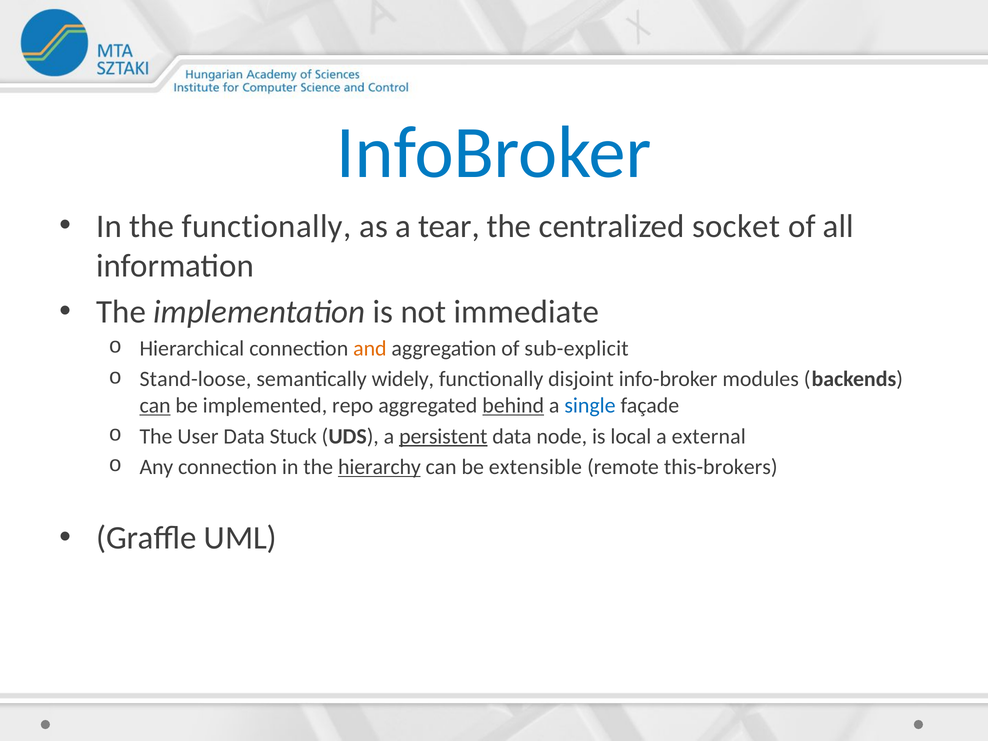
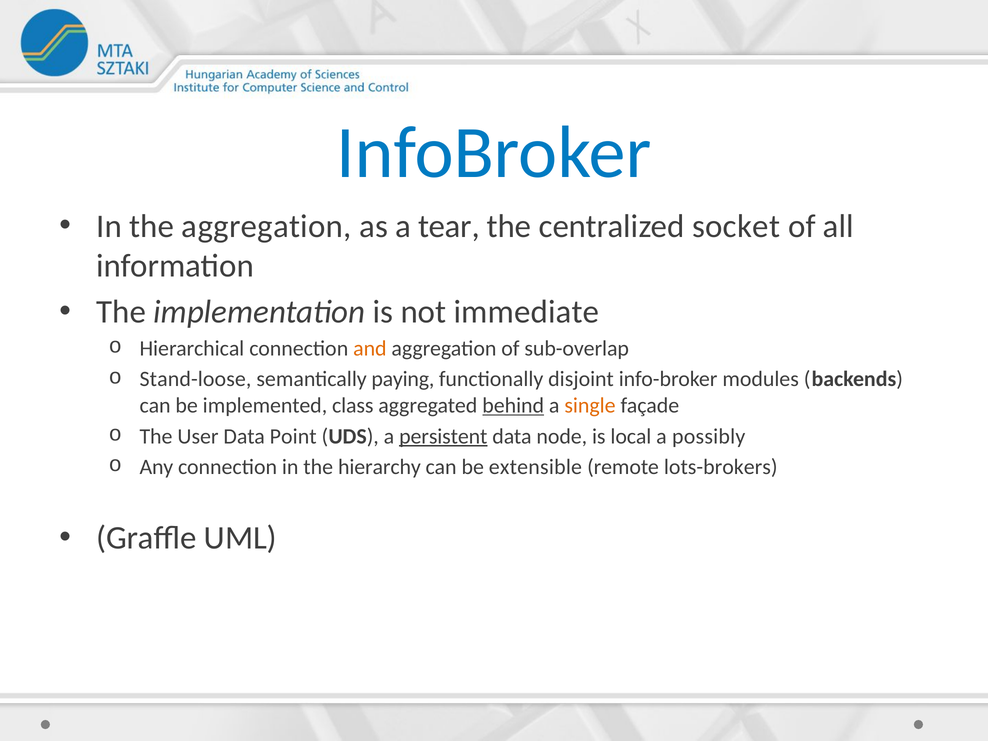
the functionally: functionally -> aggregation (267, 226)
sub-explicit: sub-explicit -> sub-overlap (577, 349)
widely: widely -> paying (403, 379)
can underline: present -> none (155, 406)
repo: repo -> class (353, 406)
single colour: blue -> orange (590, 406)
Stuck: Stuck -> Point (293, 436)
external: external -> possibly (709, 436)
hierarchy underline: present -> none (379, 467)
this-brokers: this-brokers -> lots-brokers (721, 467)
